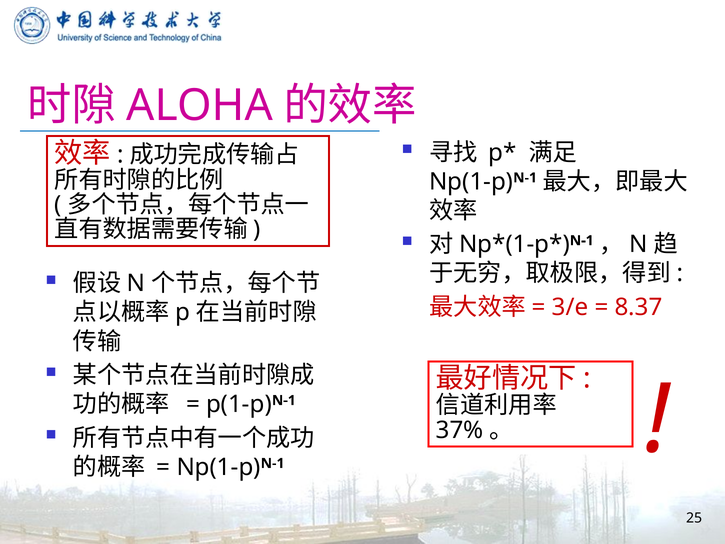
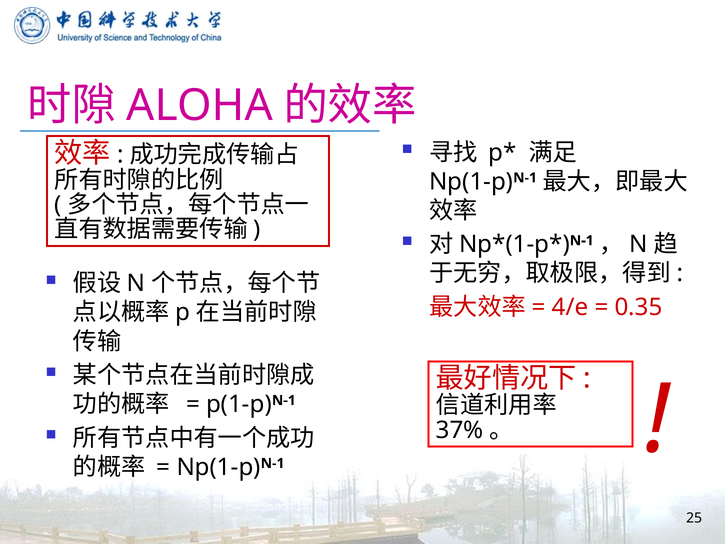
3/e: 3/e -> 4/e (570, 307)
8.37: 8.37 -> 0.35 (639, 307)
